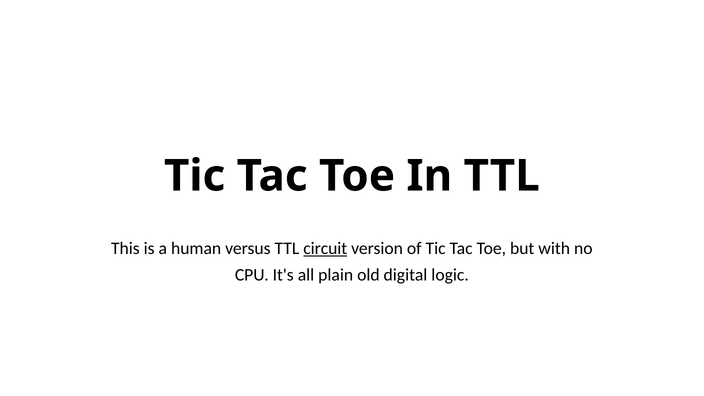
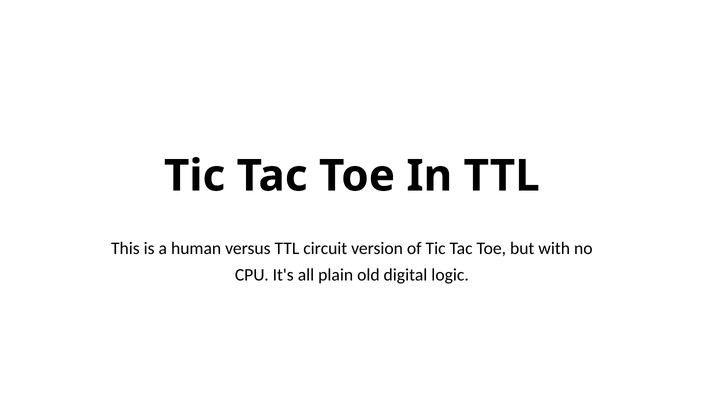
circuit underline: present -> none (325, 249)
